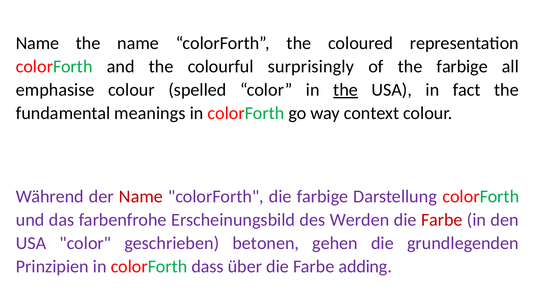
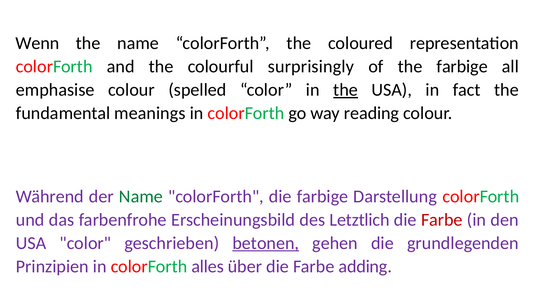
Name: Name -> Wenn (37, 43)
context: context -> reading (372, 113)
Name colour: red -> green (141, 197)
Werden: Werden -> Letztlich (360, 220)
betonen underline: none -> present (266, 243)
dass: dass -> alles (208, 266)
